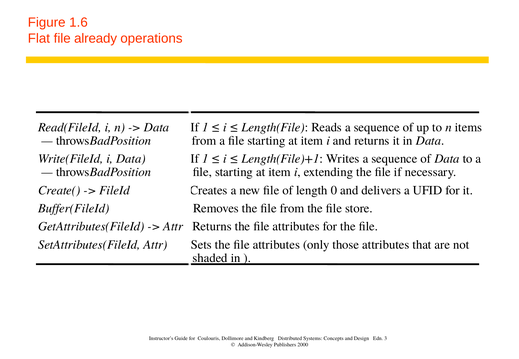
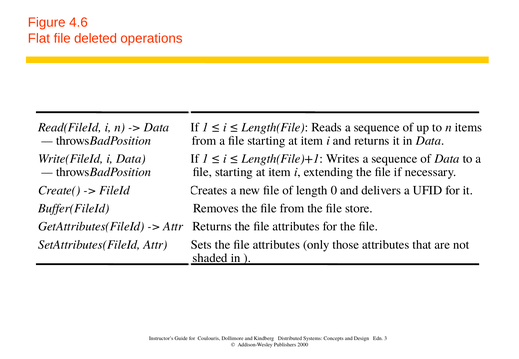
1.6: 1.6 -> 4.6 (78, 22)
already: already -> deleted (96, 38)
